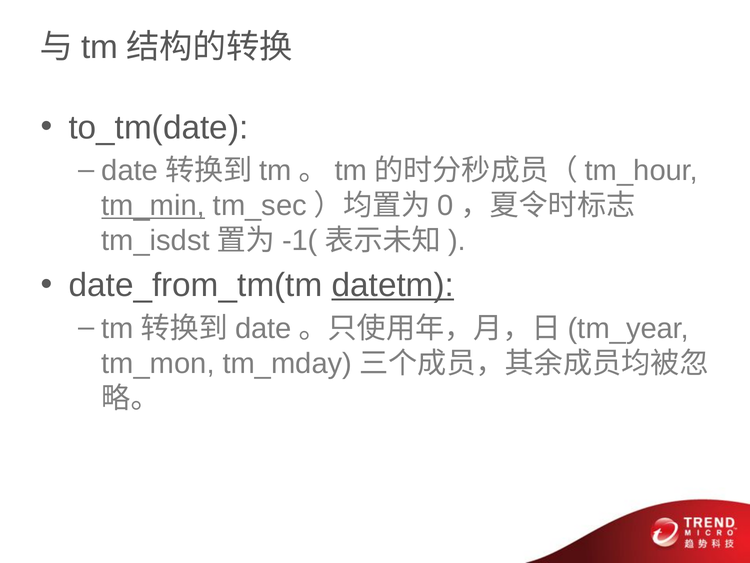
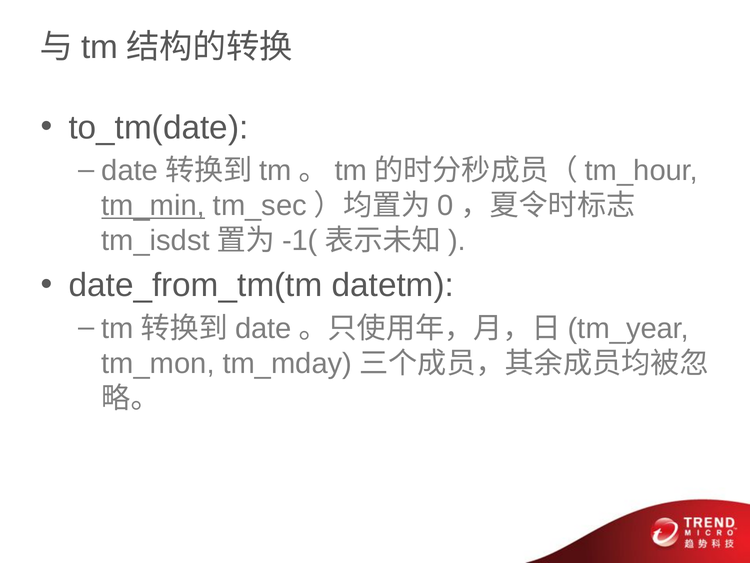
datetm underline: present -> none (393, 285)
